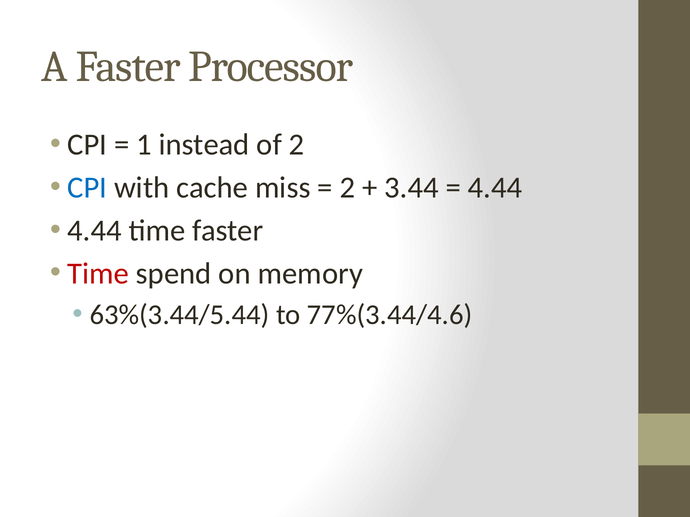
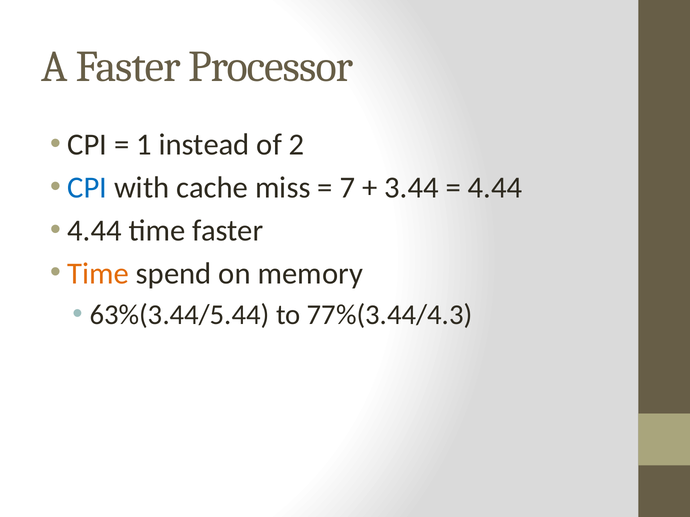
2: 2 -> 7 (347, 188)
Time colour: red -> orange (98, 274)
77%(3.44/4.6: 77%(3.44/4.6 -> 77%(3.44/4.3 (390, 315)
